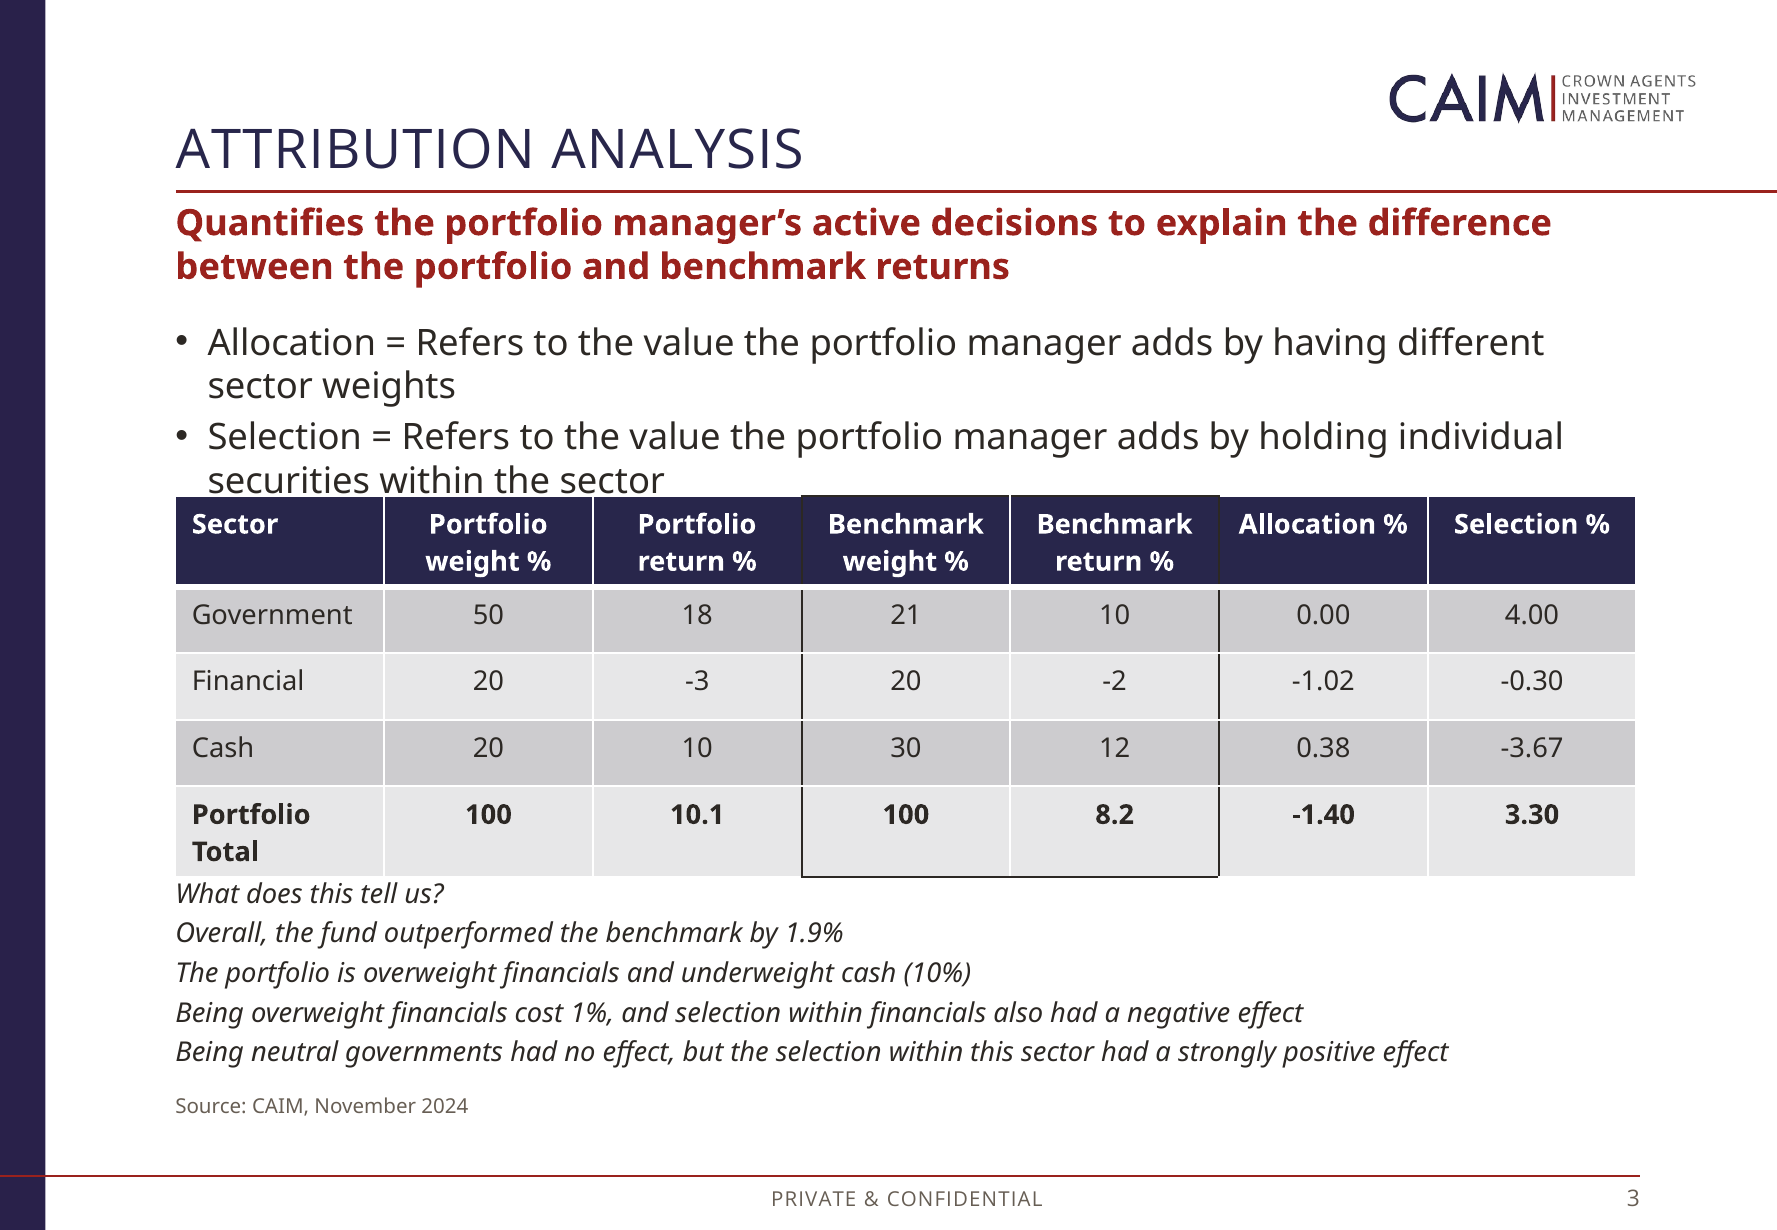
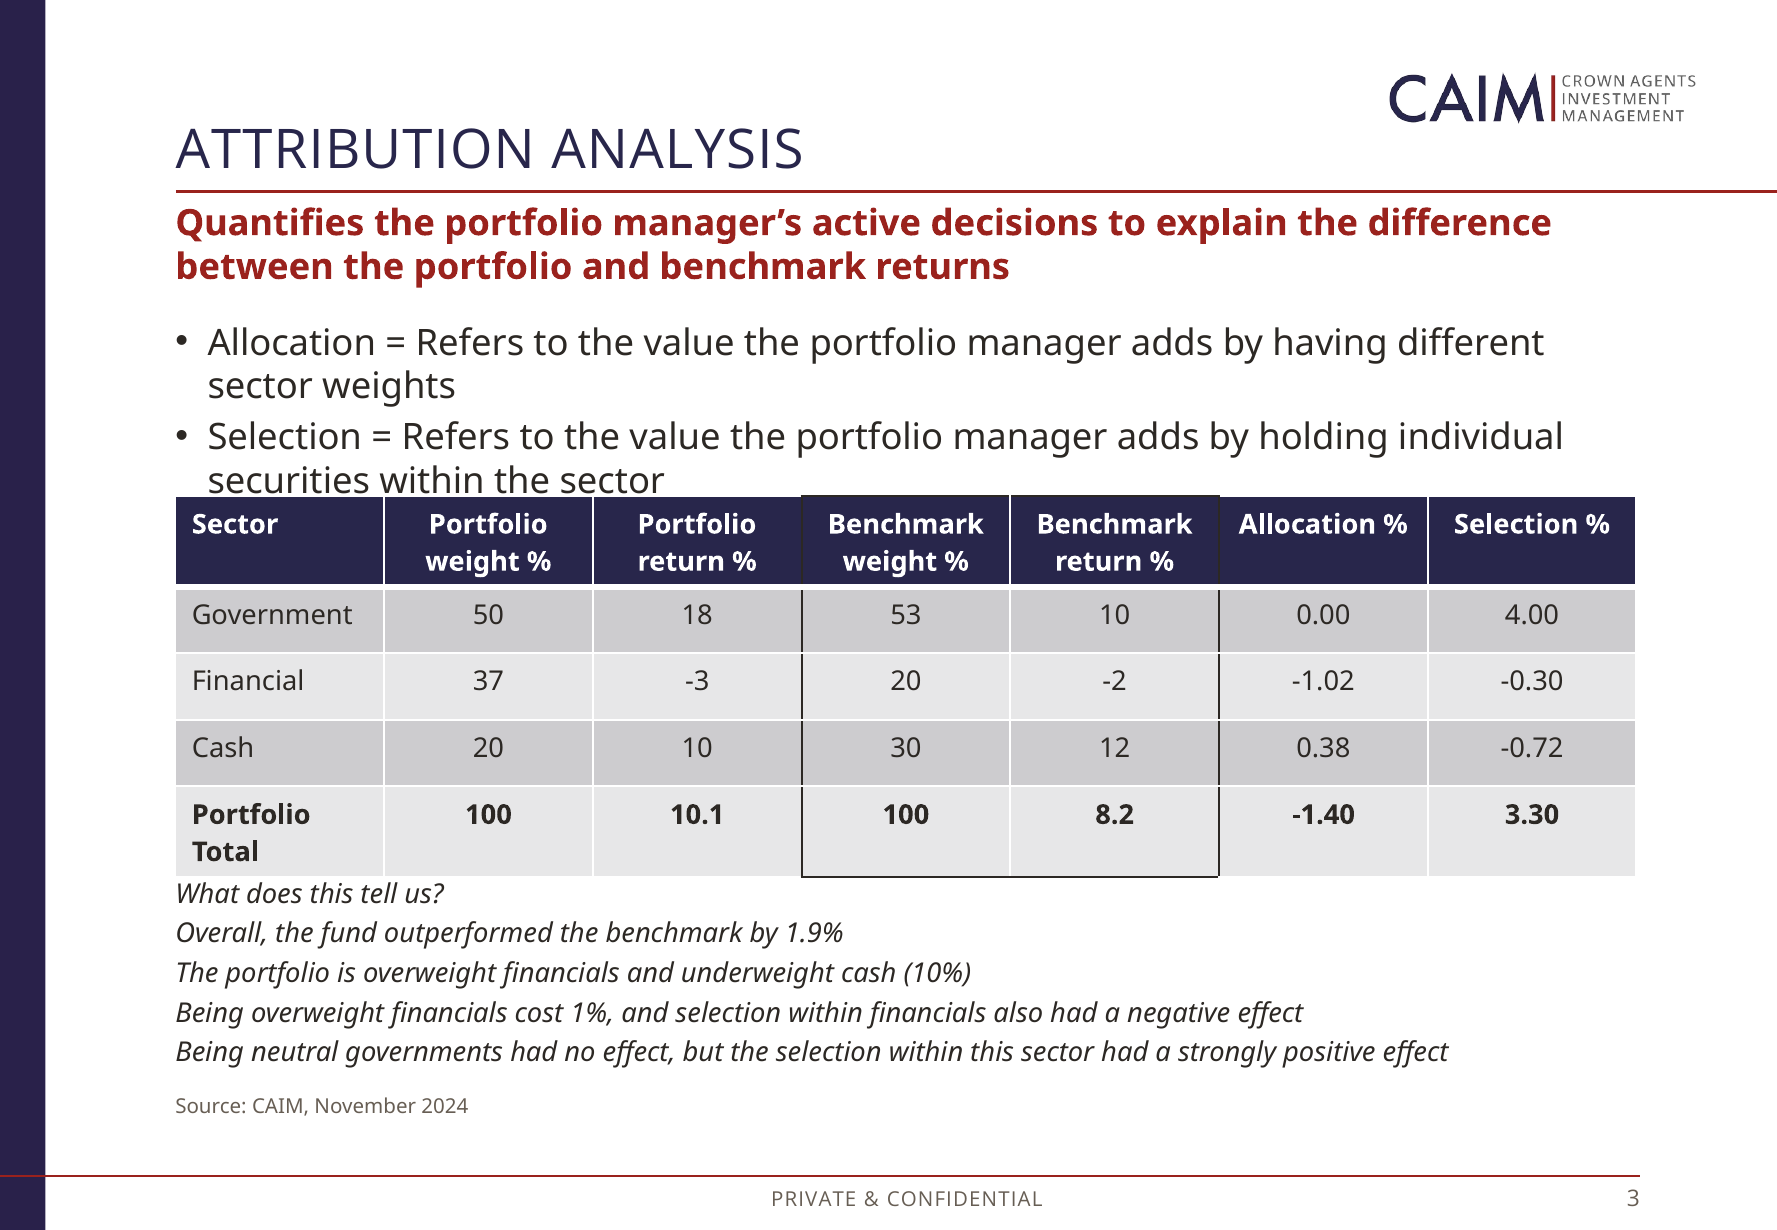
21: 21 -> 53 (906, 615)
Financial 20: 20 -> 37 (489, 682)
-3.67: -3.67 -> -0.72 (1532, 748)
